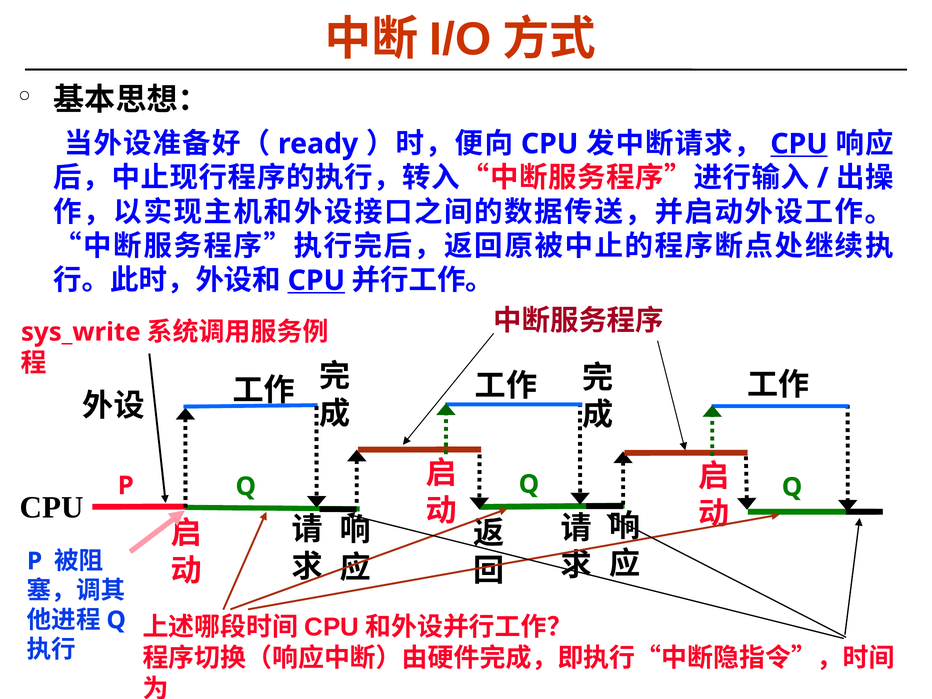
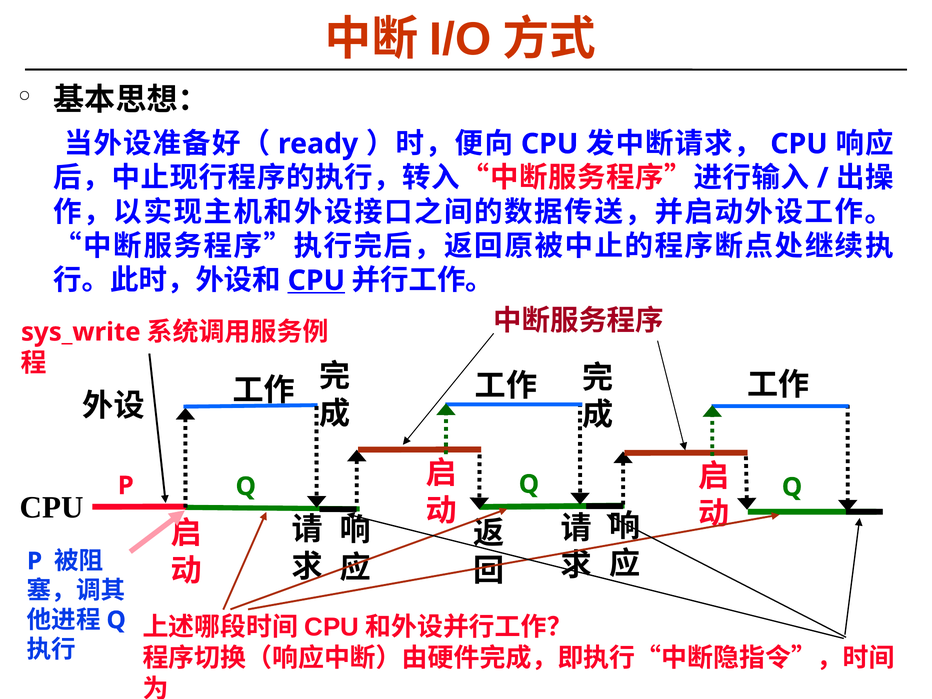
CPU underline: present -> none (799, 144)
